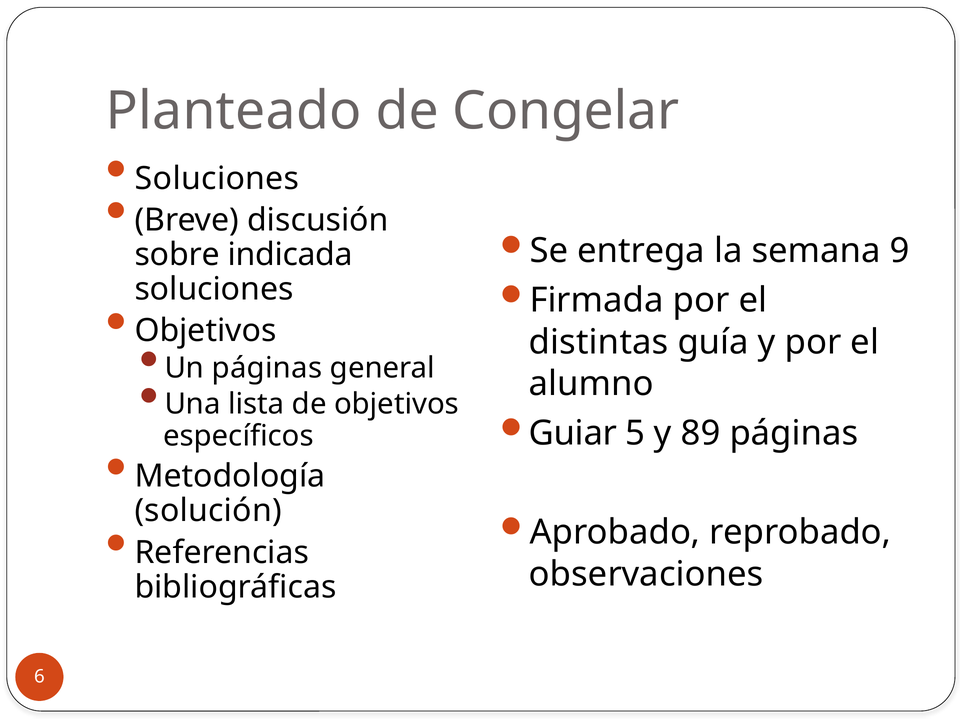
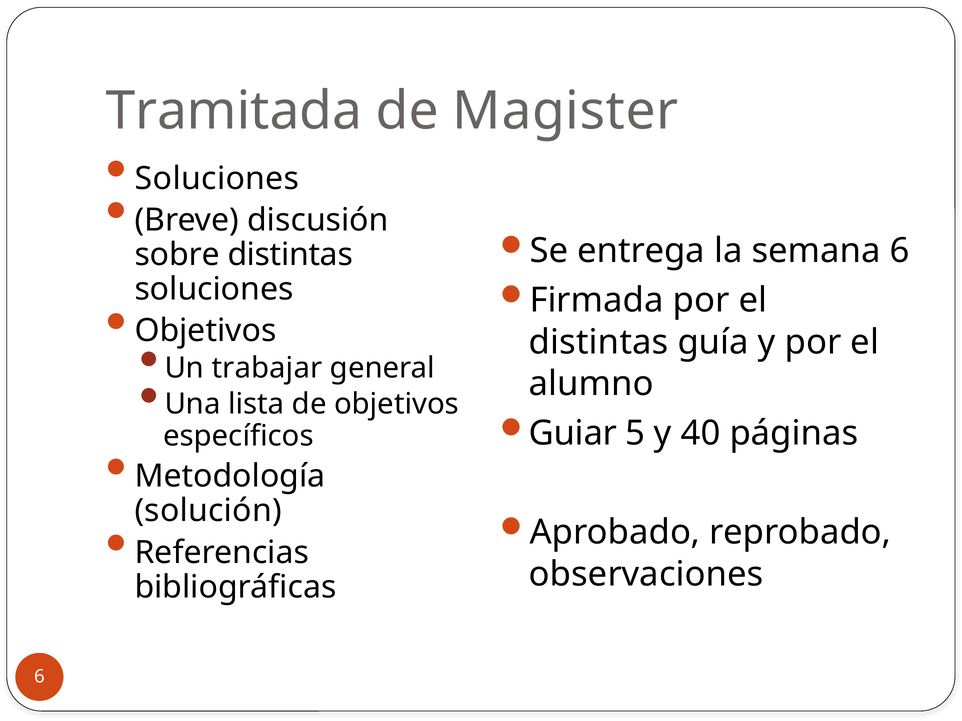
Planteado: Planteado -> Tramitada (234, 111)
Congelar: Congelar -> Magister (565, 111)
semana 9: 9 -> 6 (900, 251)
sobre indicada: indicada -> distintas (290, 255)
Un páginas: páginas -> trabajar (267, 368)
89: 89 -> 40 (701, 434)
